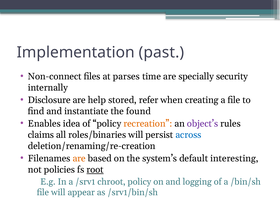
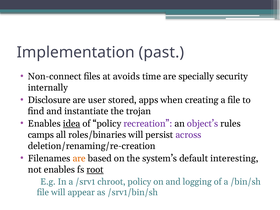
parses: parses -> avoids (126, 77)
help: help -> user (97, 100)
refer: refer -> apps (149, 100)
found: found -> trojan (139, 111)
idea underline: none -> present (72, 124)
recreation colour: orange -> purple (148, 124)
claims: claims -> camps (41, 135)
across colour: blue -> purple (188, 135)
not policies: policies -> enables (59, 170)
